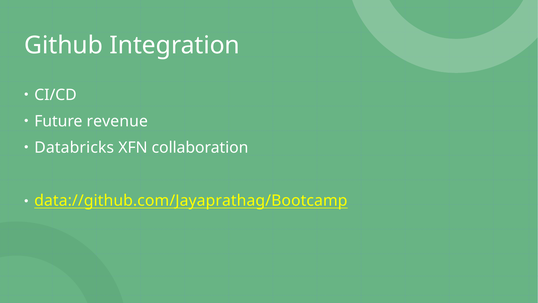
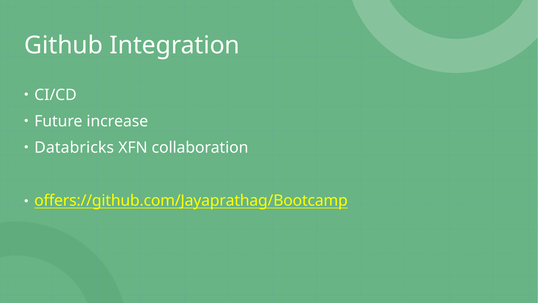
revenue: revenue -> increase (117, 121)
data://github.com/Jayaprathag/Bootcamp: data://github.com/Jayaprathag/Bootcamp -> offers://github.com/Jayaprathag/Bootcamp (191, 201)
